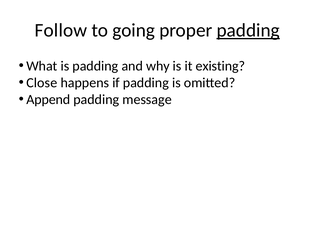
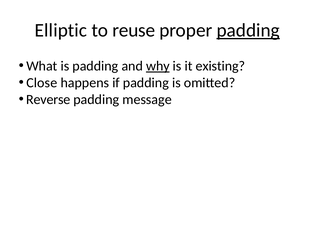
Follow: Follow -> Elliptic (61, 30)
going: going -> reuse (134, 30)
why underline: none -> present (158, 66)
Append: Append -> Reverse (48, 100)
